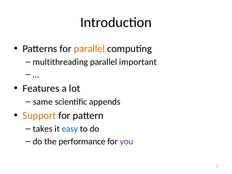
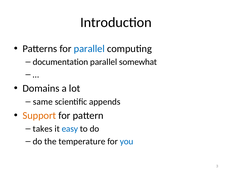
parallel colour: orange -> blue (89, 49)
multithreading: multithreading -> documentation (60, 62)
important: important -> somewhat (138, 62)
Features: Features -> Domains (41, 88)
performance: performance -> temperature (82, 141)
you colour: purple -> blue (127, 141)
